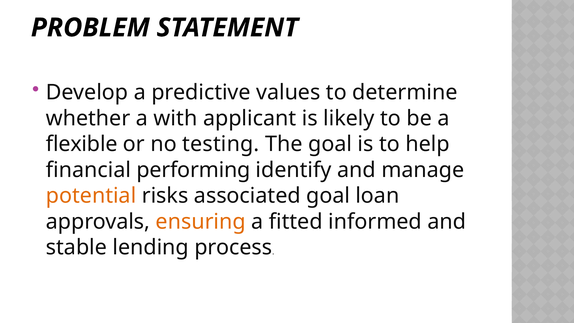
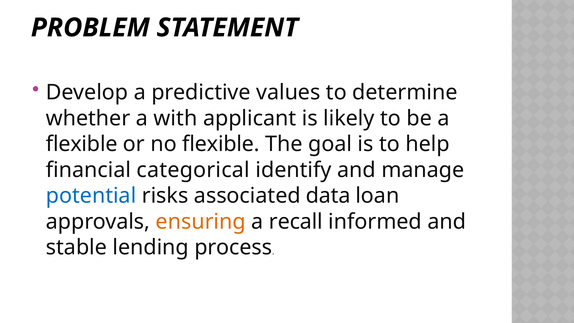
no testing: testing -> flexible (221, 144)
performing: performing -> categorical (193, 170)
potential colour: orange -> blue (91, 196)
associated goal: goal -> data (328, 196)
fitted: fitted -> recall (296, 222)
